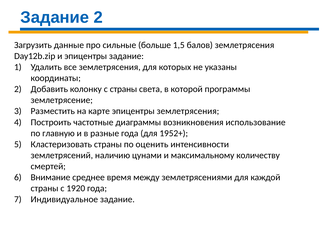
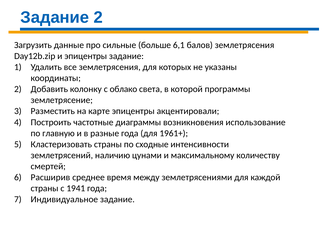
1,5: 1,5 -> 6,1 (179, 45)
с страны: страны -> облако (123, 89)
эпицентры землетрясения: землетрясения -> акцентировали (188, 111)
1952+: 1952+ -> 1961+ (174, 133)
оценить: оценить -> сходные (152, 144)
Внимание: Внимание -> Расширив (50, 178)
1920: 1920 -> 1941 (76, 189)
